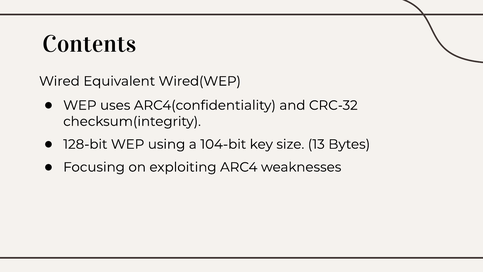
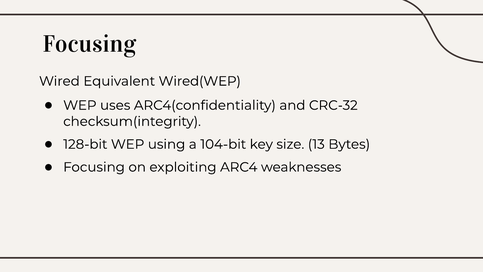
Contents: Contents -> Focusing (89, 44)
